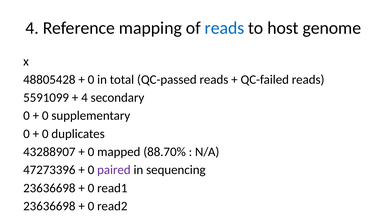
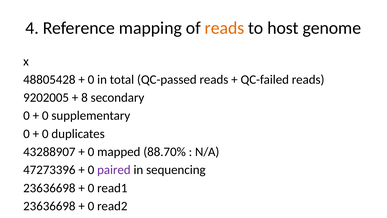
reads colour: blue -> orange (224, 28)
5591099: 5591099 -> 9202005 (46, 97)
4: 4 -> 8 (84, 97)
